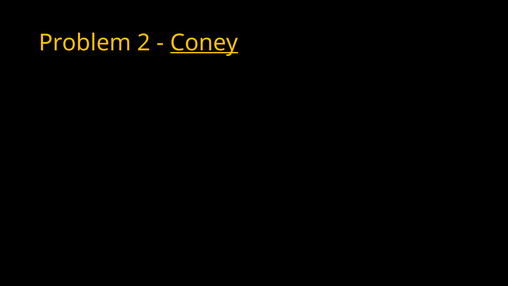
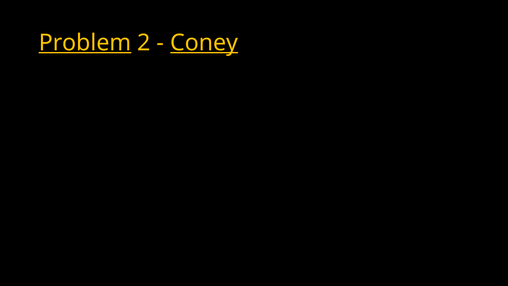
Problem underline: none -> present (85, 43)
